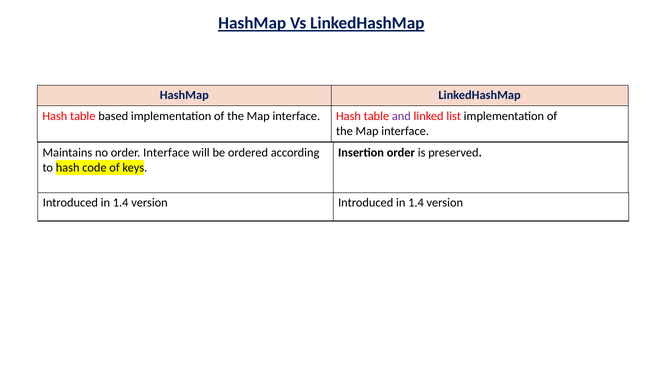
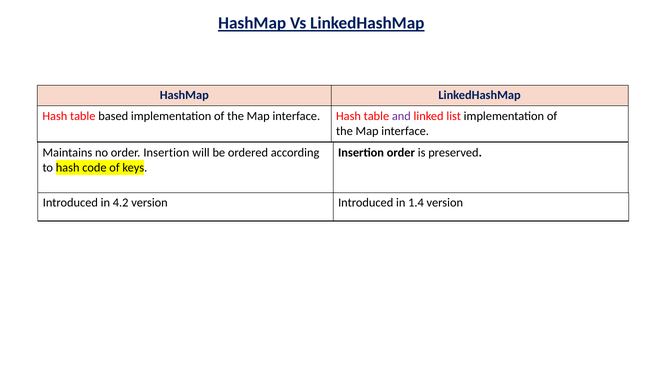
order Interface: Interface -> Insertion (166, 153)
1.4: 1.4 -> 4.2 (121, 203)
